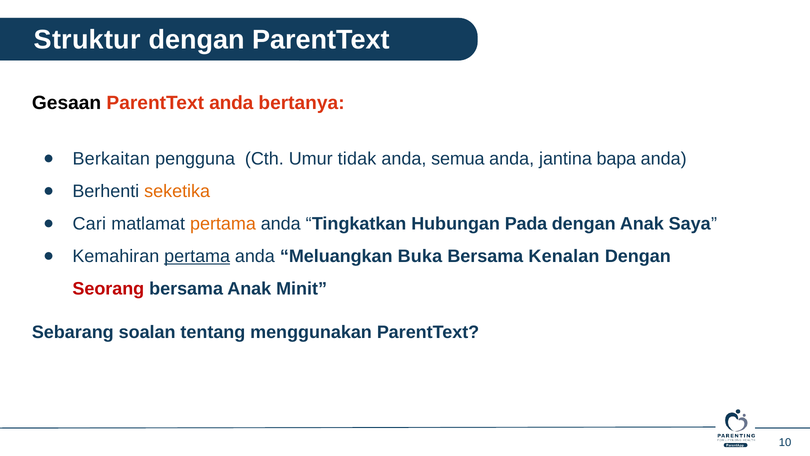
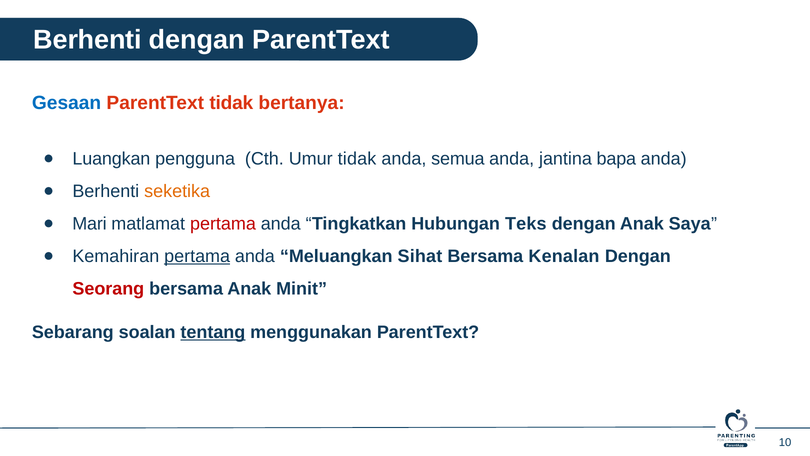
Struktur: Struktur -> Berhenti (88, 40)
Gesaan colour: black -> blue (67, 103)
ParentText anda: anda -> tidak (231, 103)
Berkaitan: Berkaitan -> Luangkan (111, 159)
Cari: Cari -> Mari (89, 224)
pertama colour: orange -> red (223, 224)
Pada: Pada -> Teks (526, 224)
Buka: Buka -> Sihat (420, 256)
tentang underline: none -> present (213, 332)
